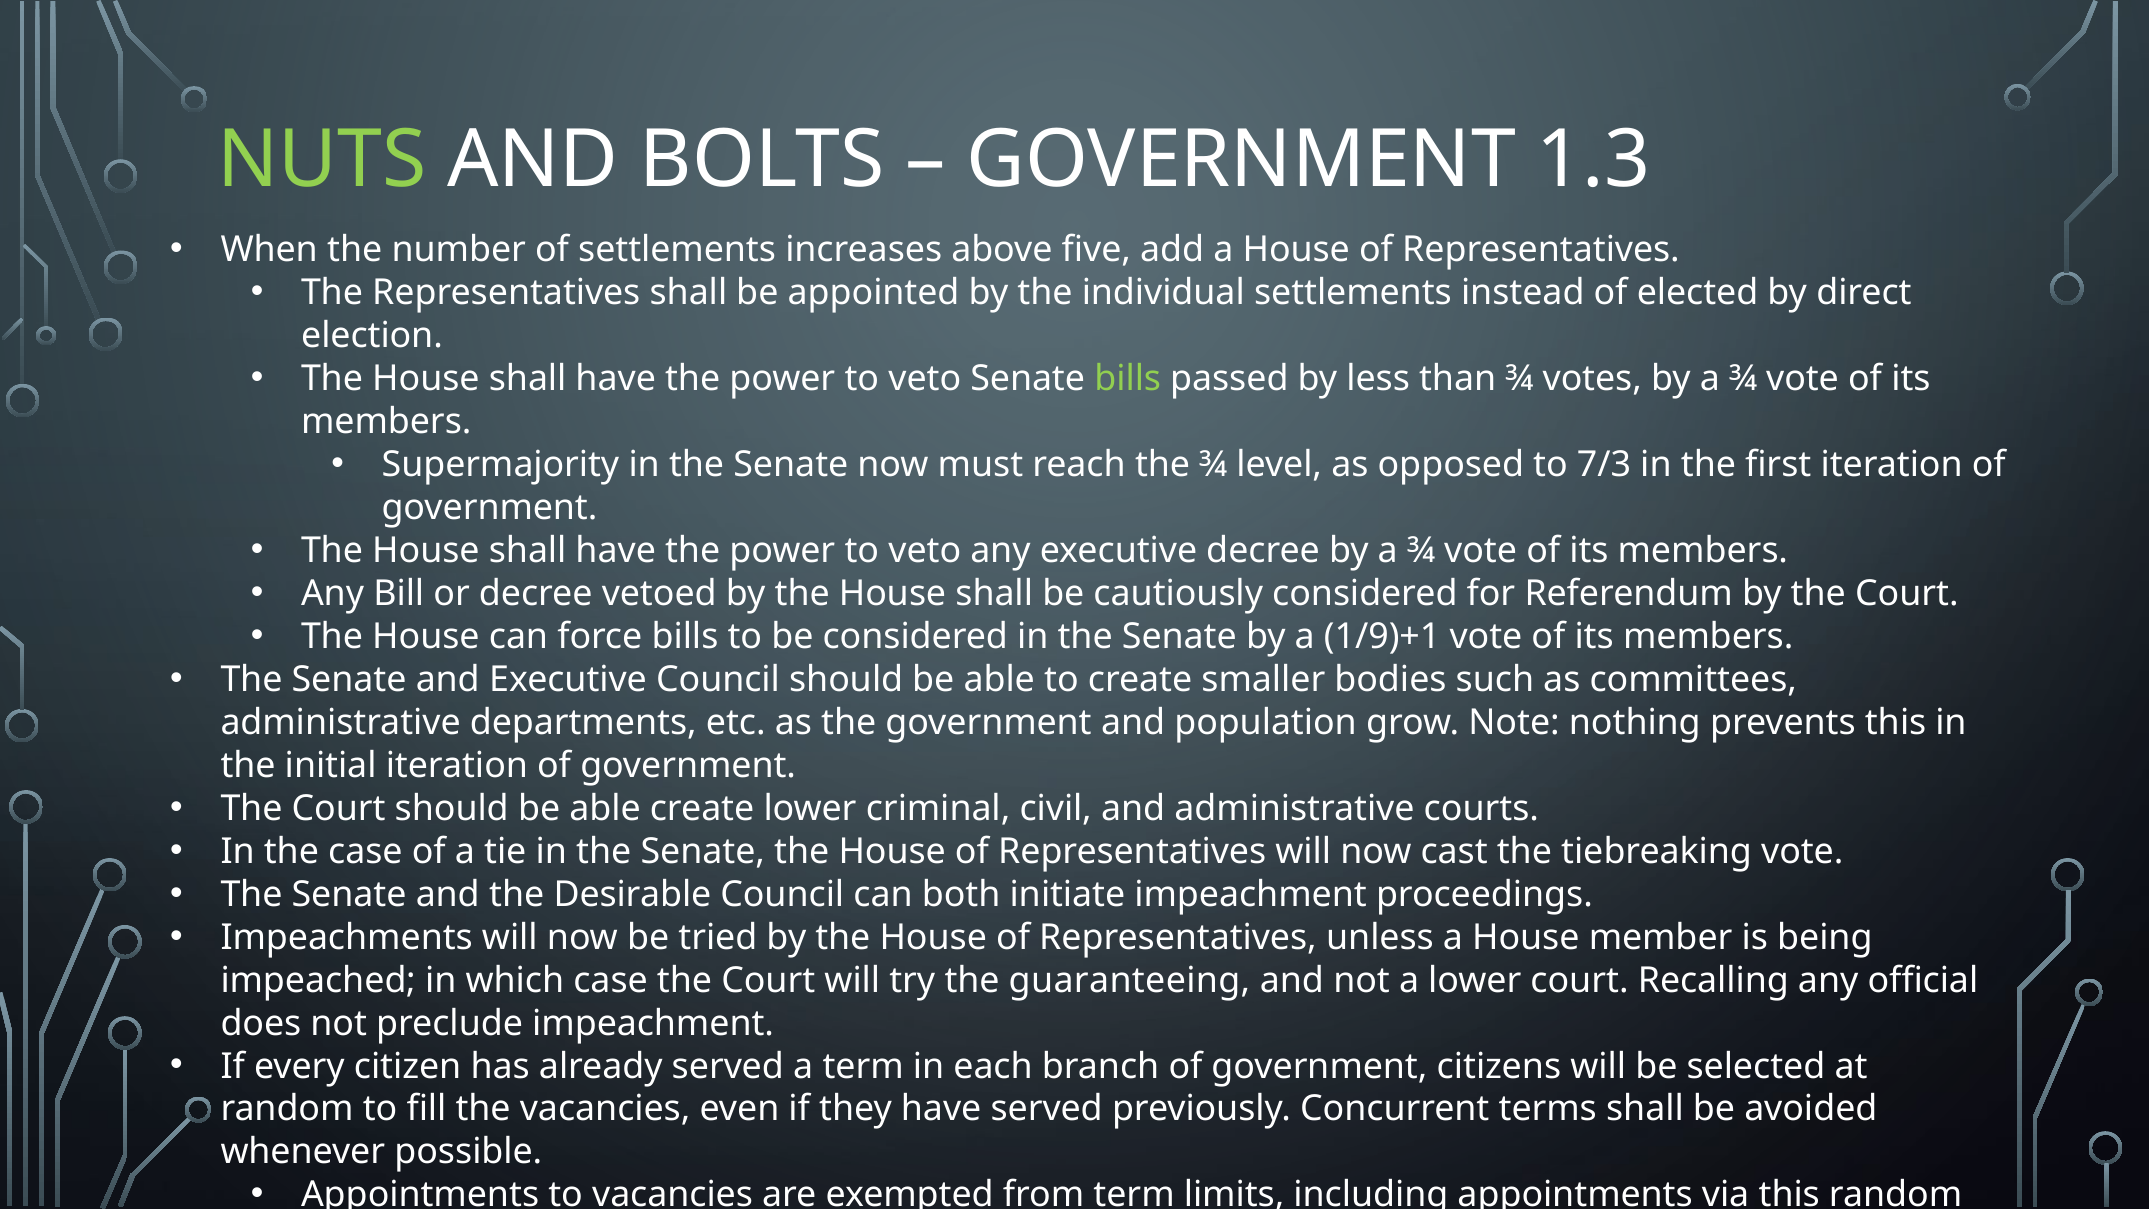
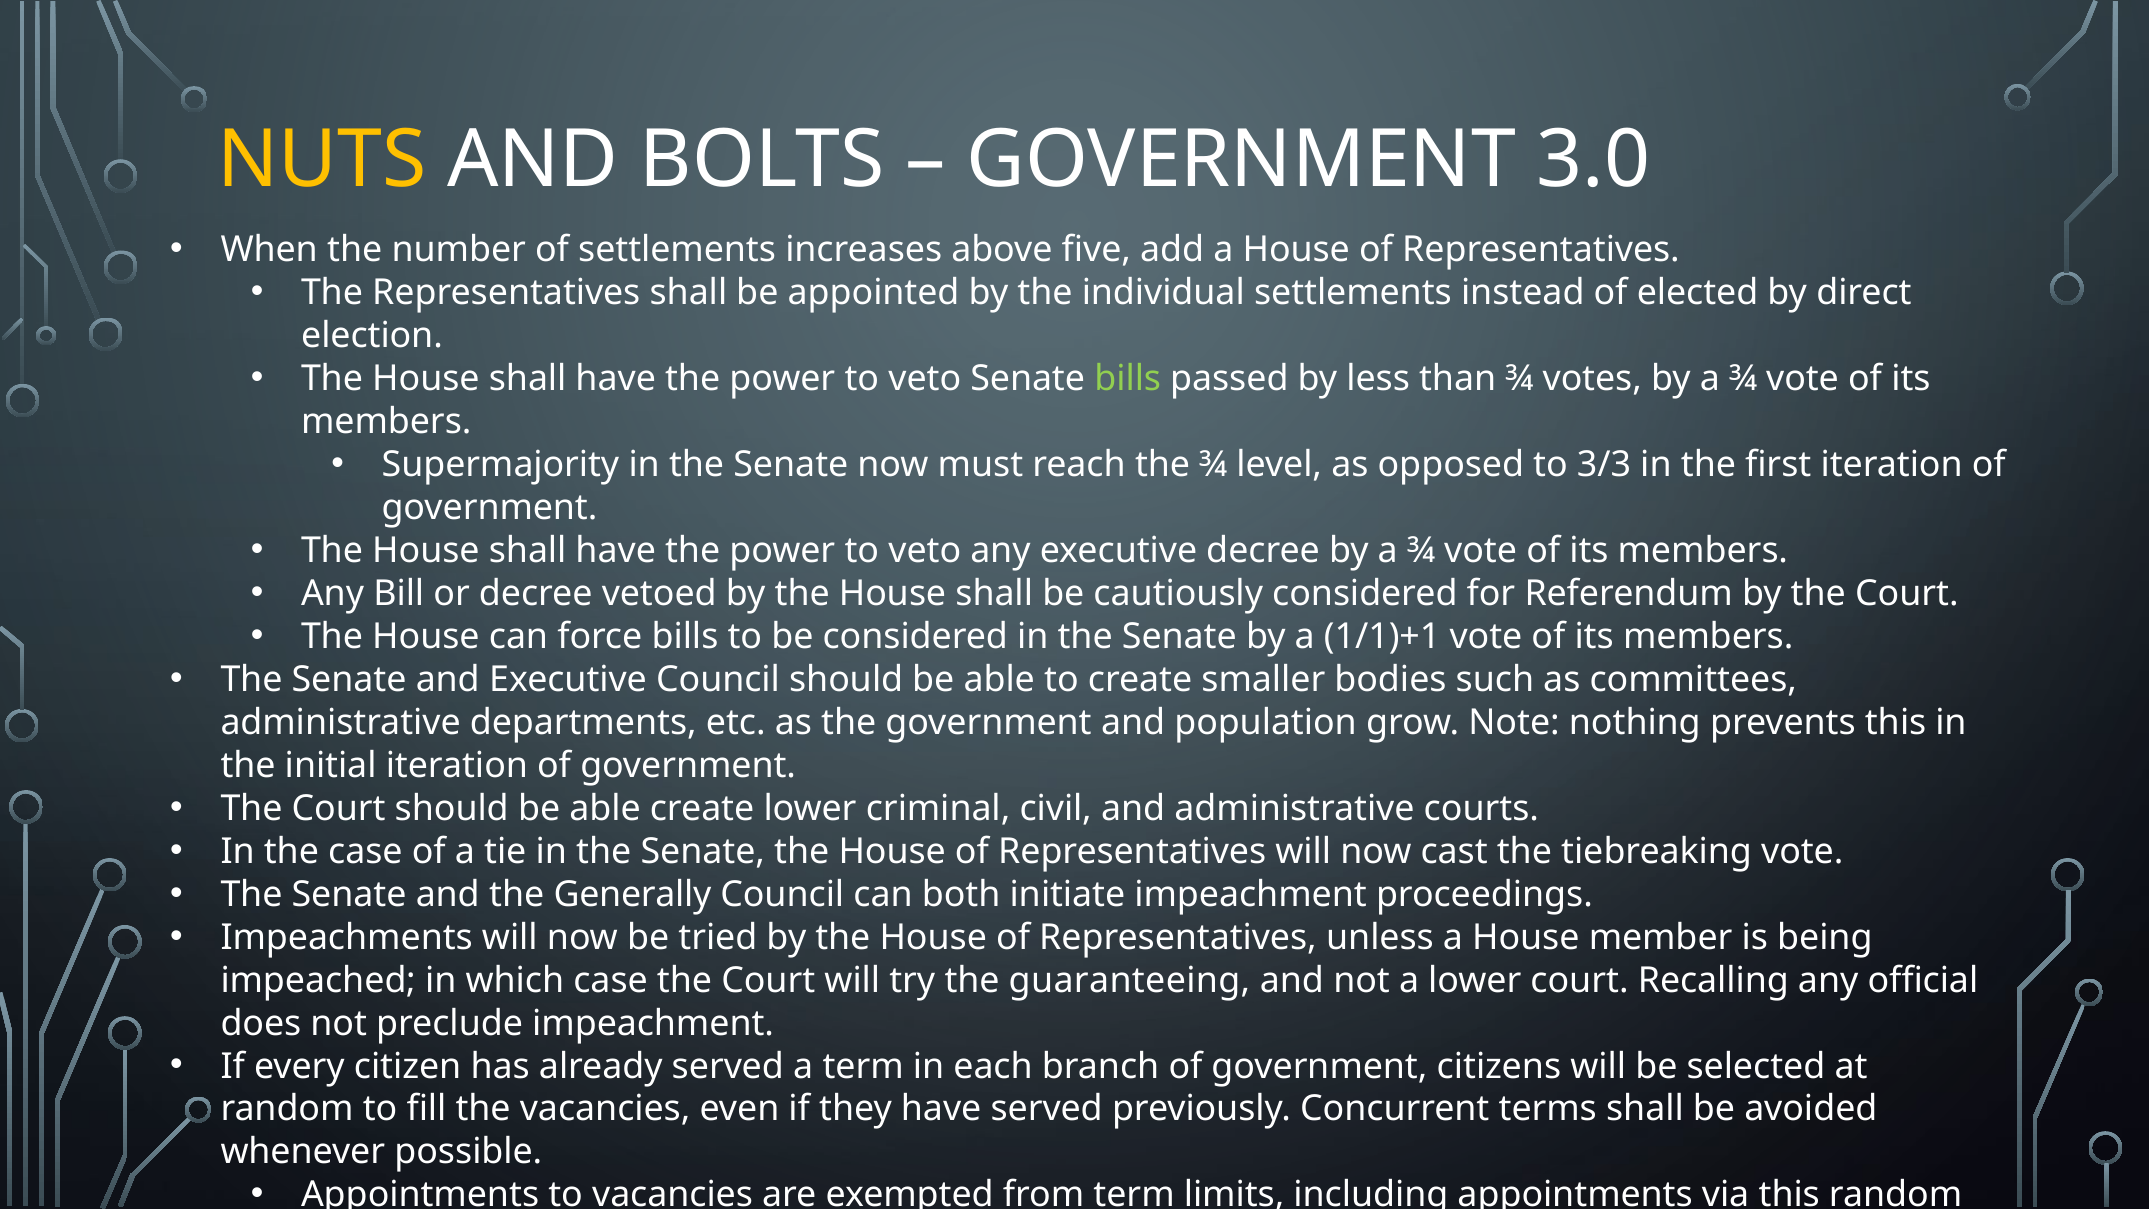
NUTS colour: light green -> yellow (322, 160)
1.3: 1.3 -> 3.0 (1594, 160)
7/3: 7/3 -> 3/3 (1604, 465)
1/9)+1: 1/9)+1 -> 1/1)+1 (1382, 636)
Desirable: Desirable -> Generally (632, 894)
